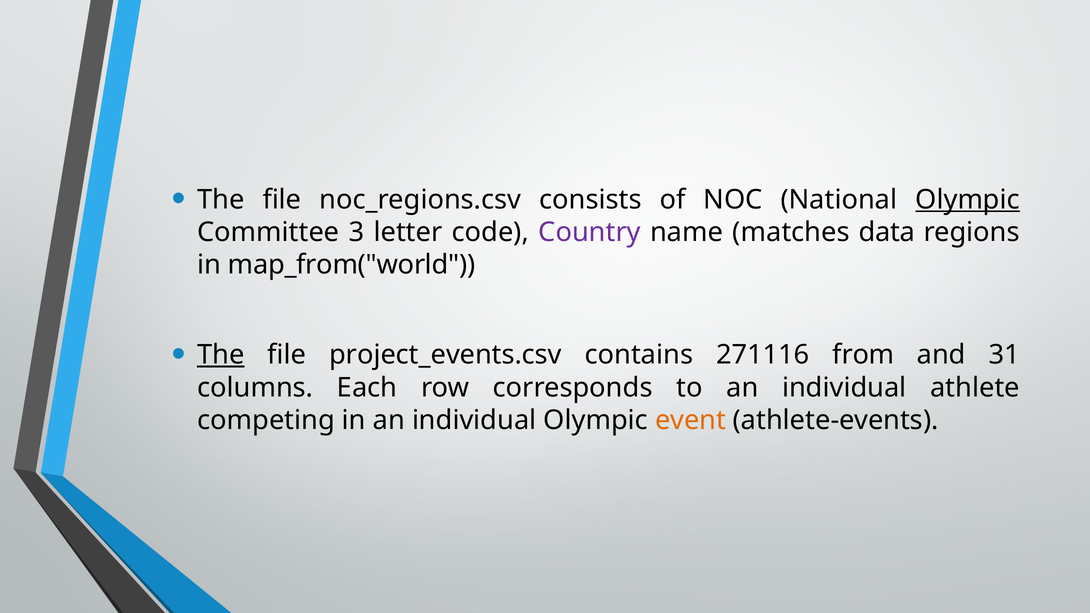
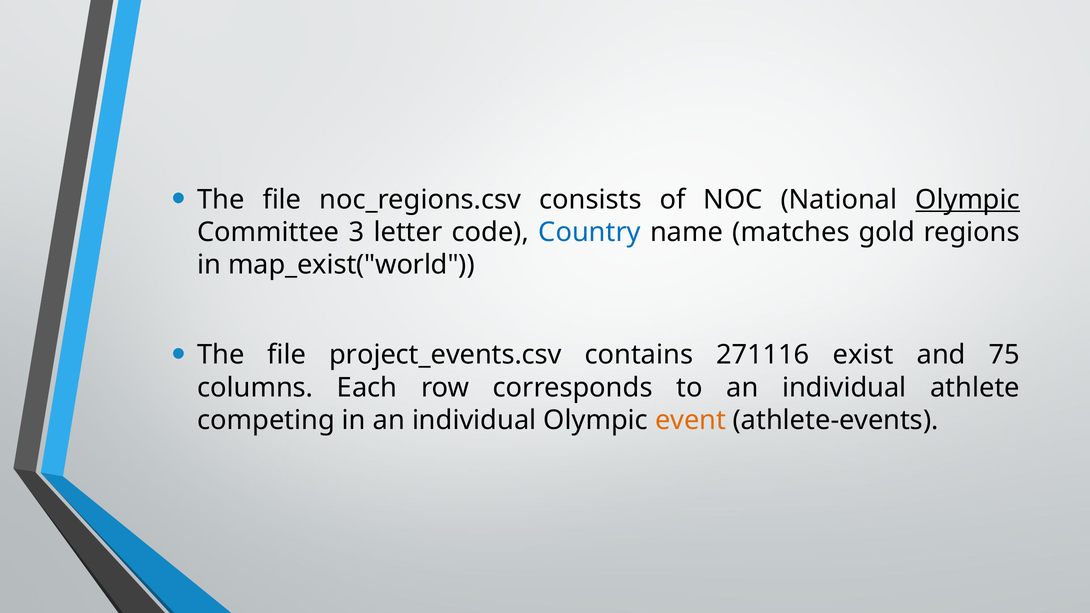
Country colour: purple -> blue (590, 232)
data: data -> gold (887, 232)
map_from("world: map_from("world -> map_exist("world (351, 265)
The underline: present -> none (221, 355)
from: from -> exist (863, 355)
31: 31 -> 75 (1004, 355)
